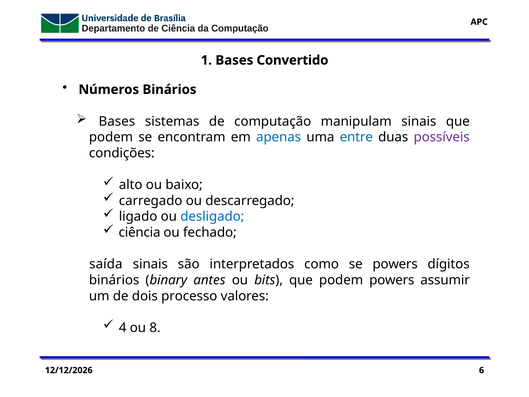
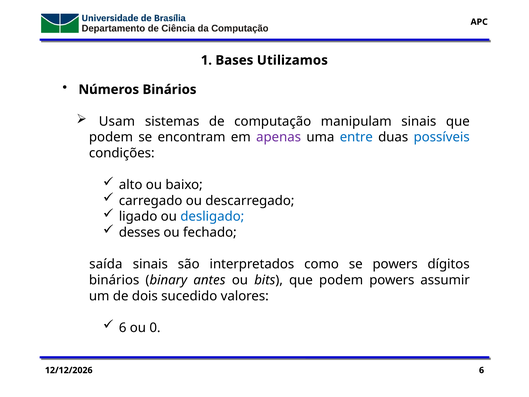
Convertido: Convertido -> Utilizamos (292, 60)
Bases: Bases -> Usam (117, 121)
apenas colour: blue -> purple (279, 137)
possíveis colour: purple -> blue (442, 137)
ciência: ciência -> desses (140, 232)
processo: processo -> sucedido (189, 296)
4: 4 -> 6 (123, 328)
8: 8 -> 0 (155, 328)
